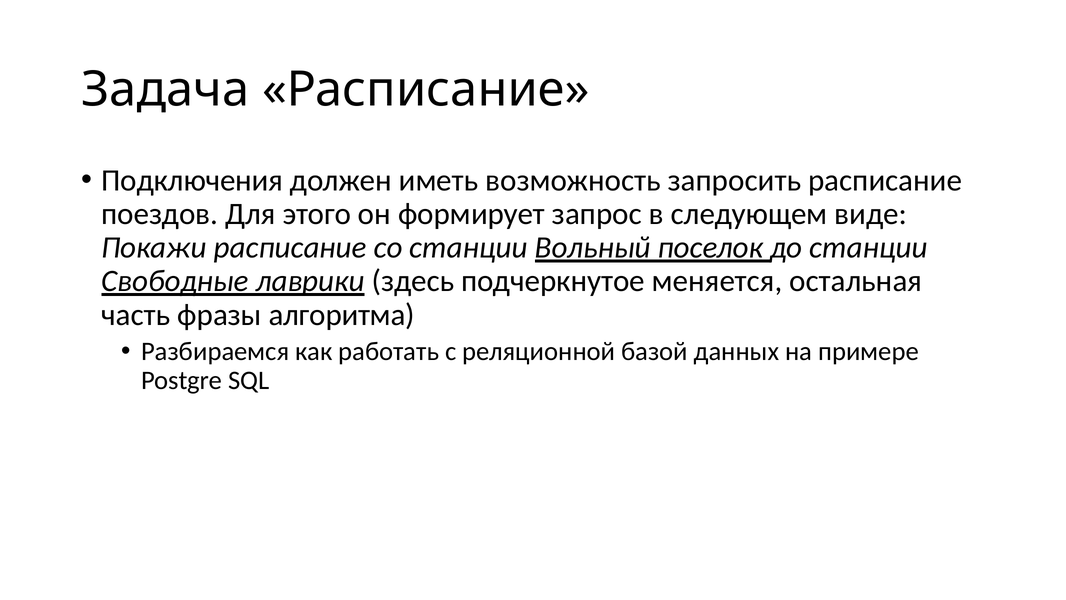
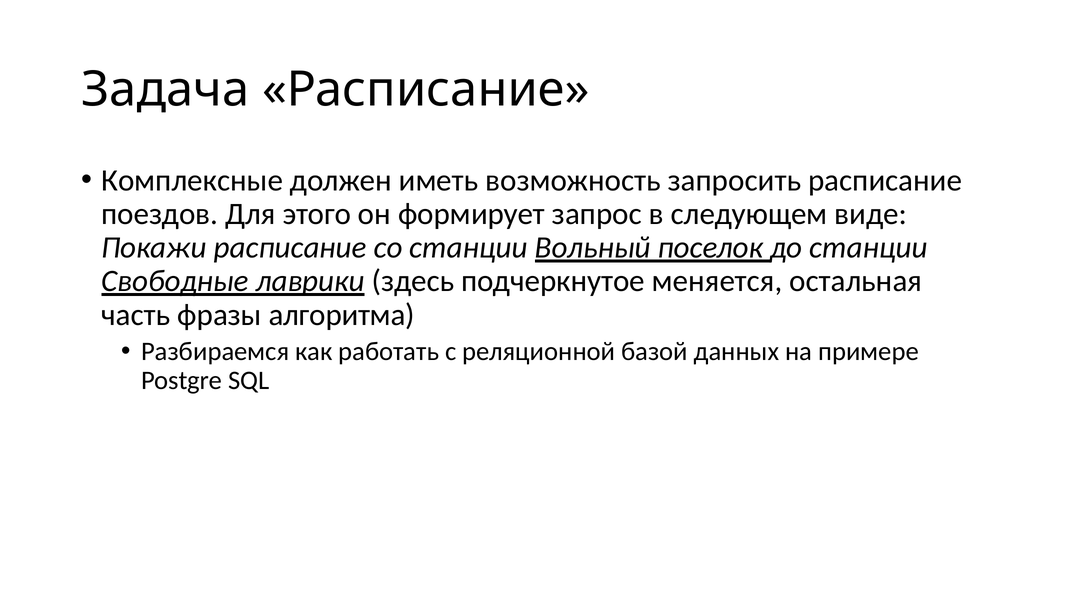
Подключения: Подключения -> Комплексные (192, 180)
